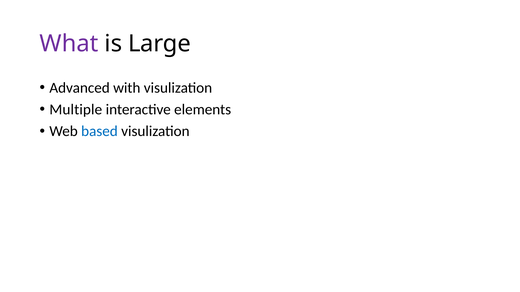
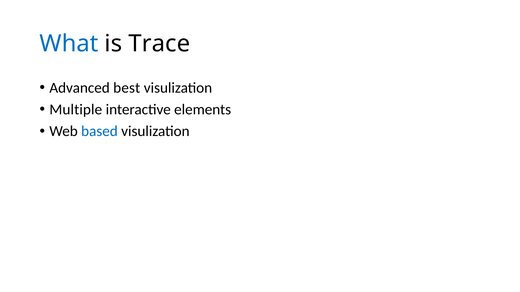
What colour: purple -> blue (69, 44)
Large: Large -> Trace (159, 44)
with: with -> best (127, 88)
